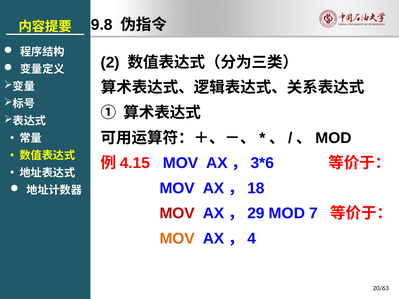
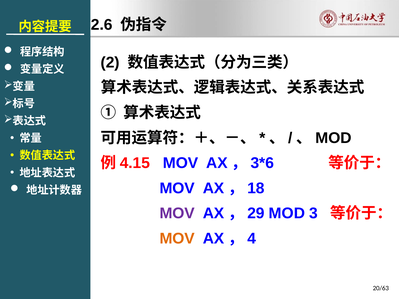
9.8: 9.8 -> 2.6 (102, 25)
MOV colour: red -> purple (177, 213)
7: 7 -> 3 (314, 213)
